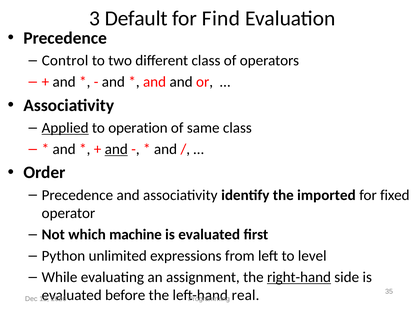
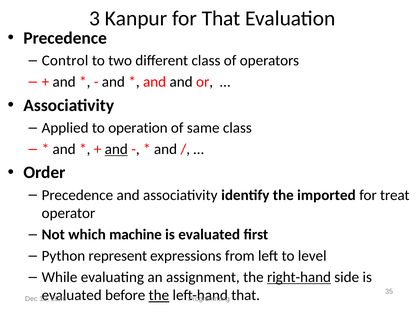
Default: Default -> Kanpur (136, 19)
for Find: Find -> That (221, 19)
Applied underline: present -> none (65, 128)
fixed: fixed -> treat (395, 195)
unlimited: unlimited -> represent (118, 256)
the underline: none -> present (159, 296)
real: real -> that (246, 296)
